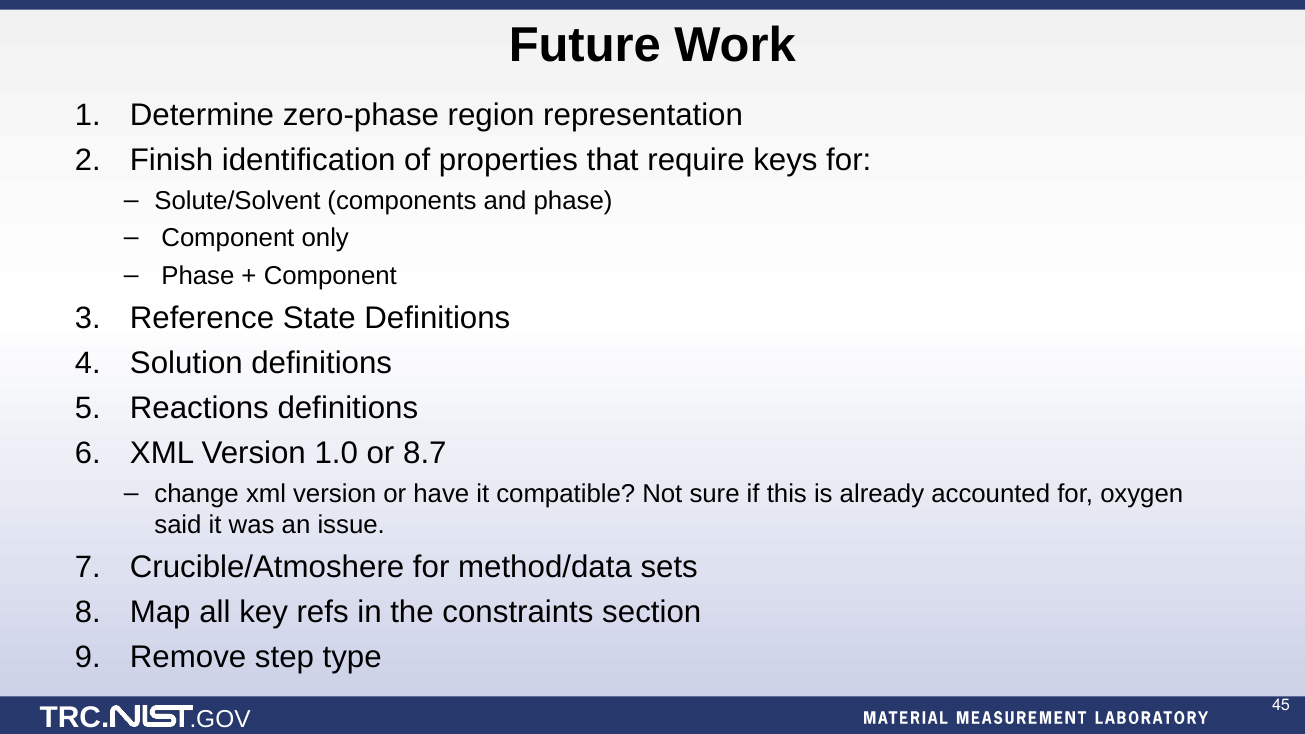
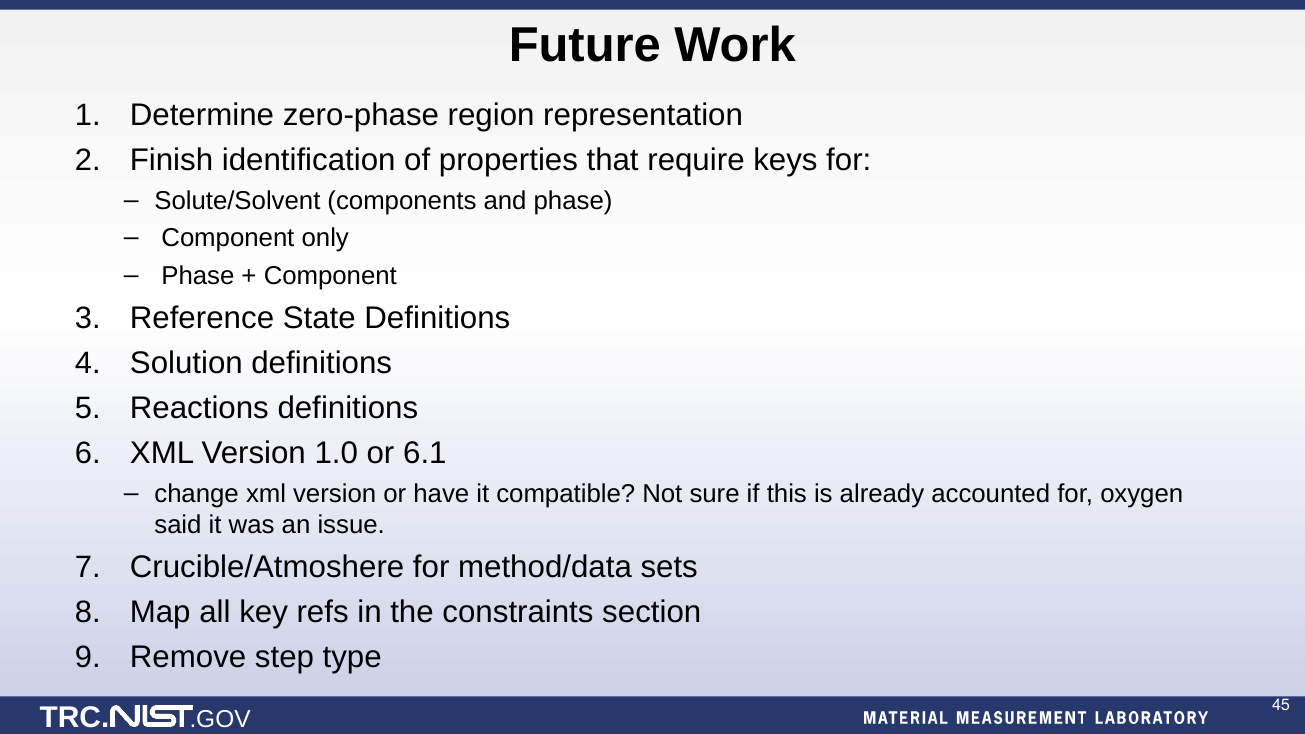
8.7: 8.7 -> 6.1 (425, 454)
